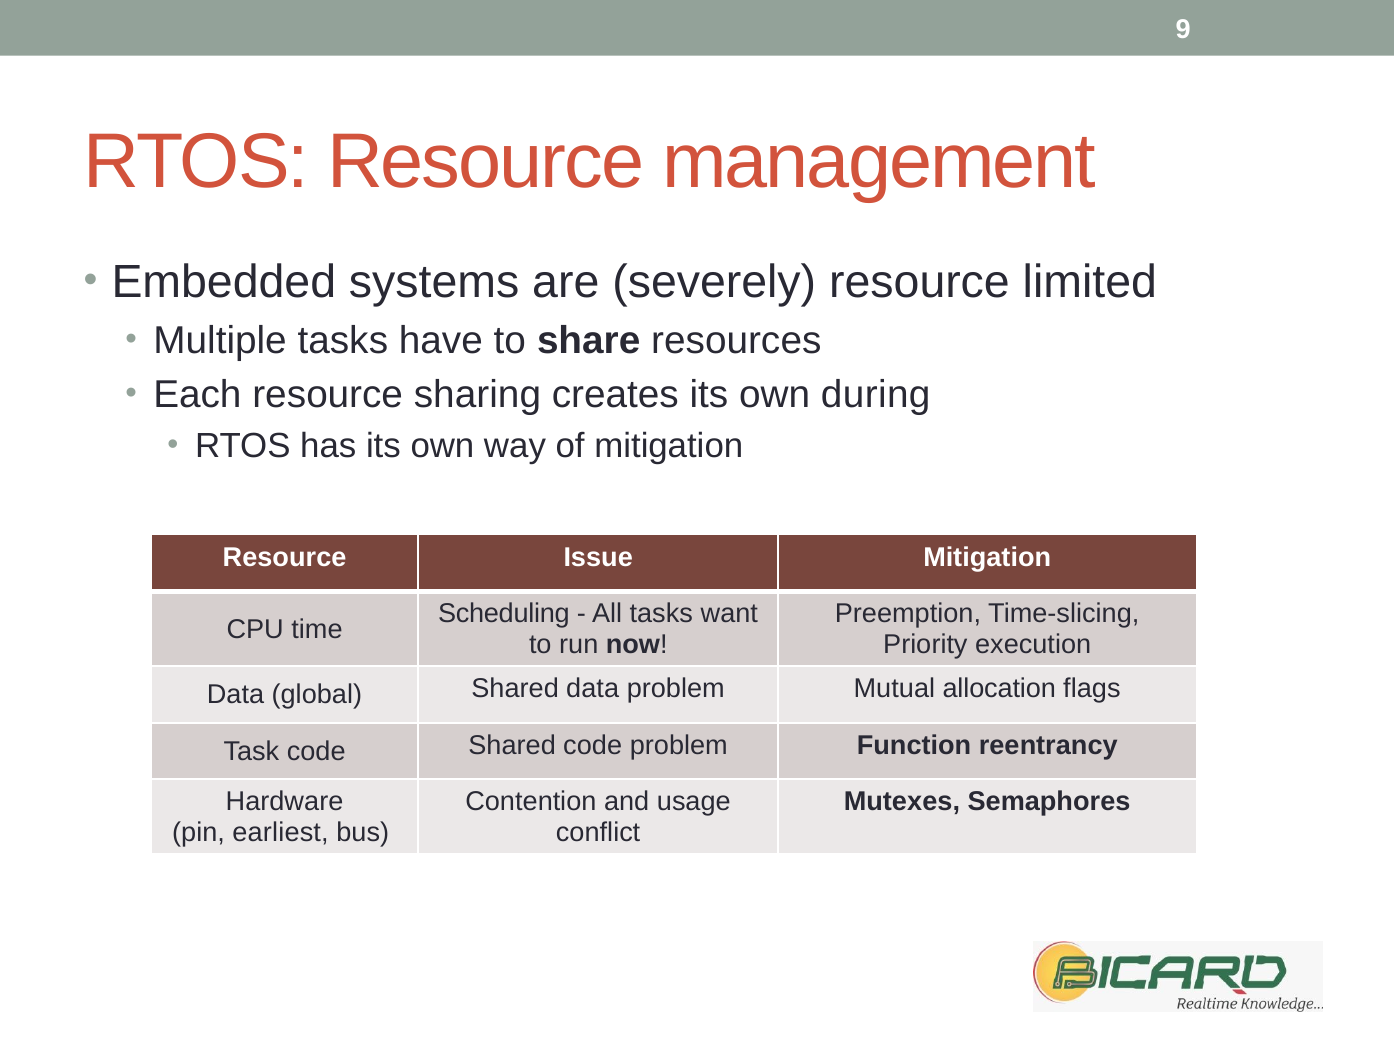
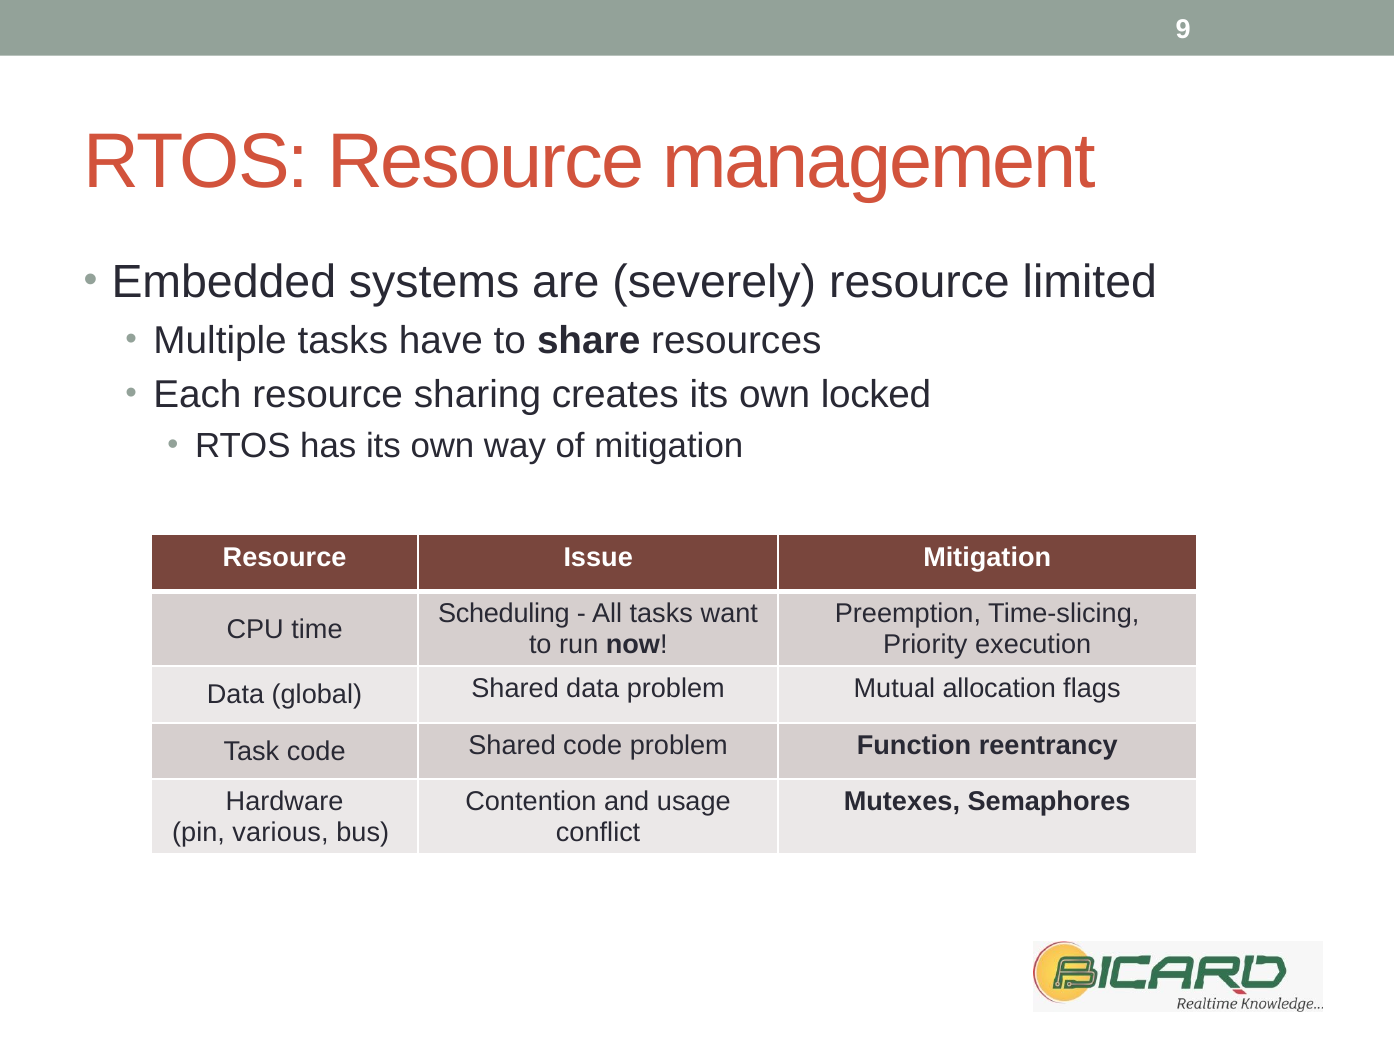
during: during -> locked (876, 395)
earliest: earliest -> various (281, 832)
